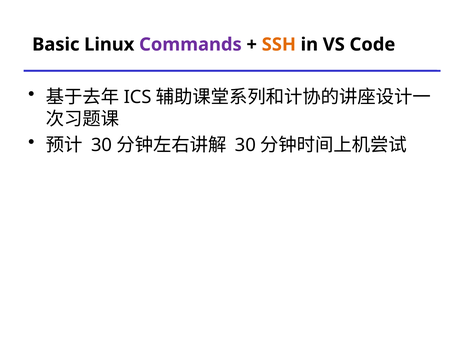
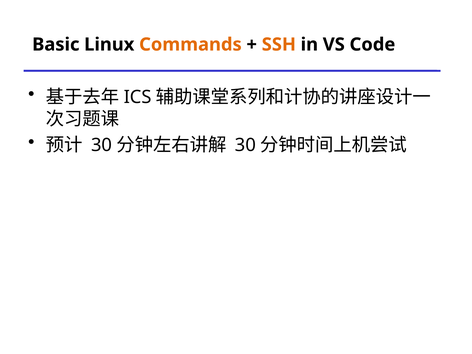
Commands colour: purple -> orange (190, 45)
